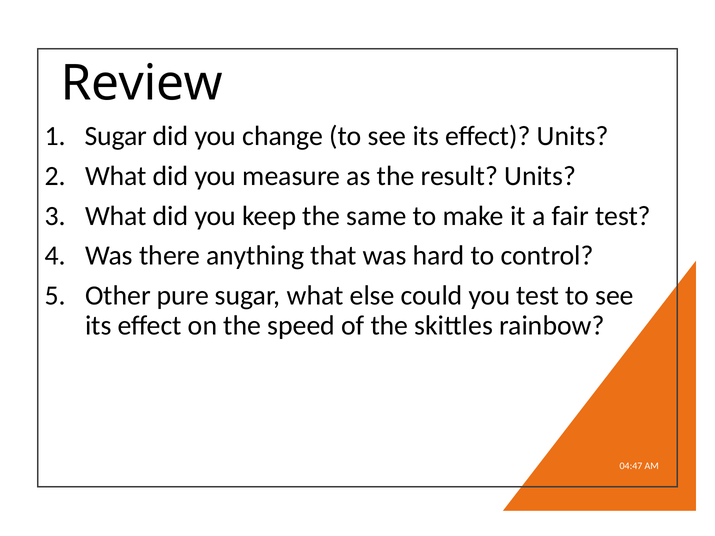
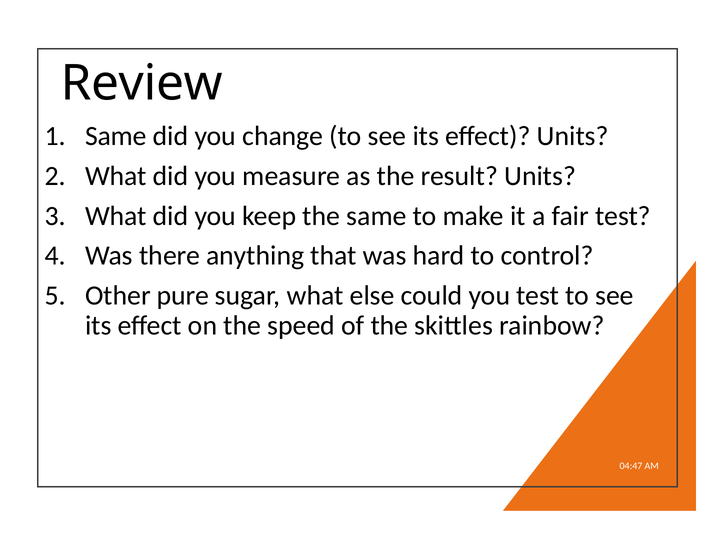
Sugar: Sugar -> Same (116, 136)
